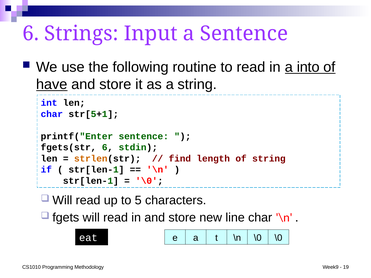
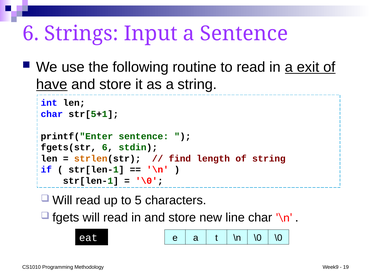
into: into -> exit (308, 67)
